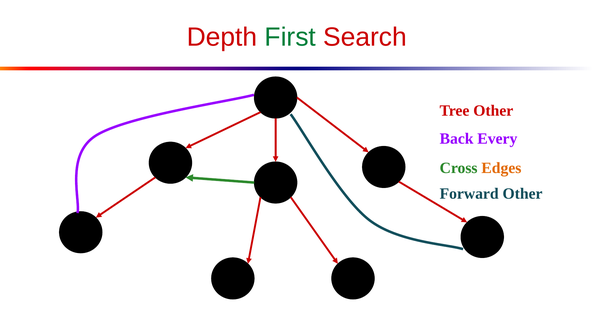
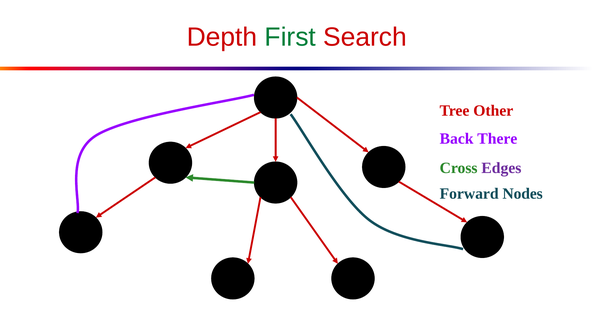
Every: Every -> There (497, 139)
Edges colour: orange -> purple (501, 168)
Forward Other: Other -> Nodes (523, 194)
